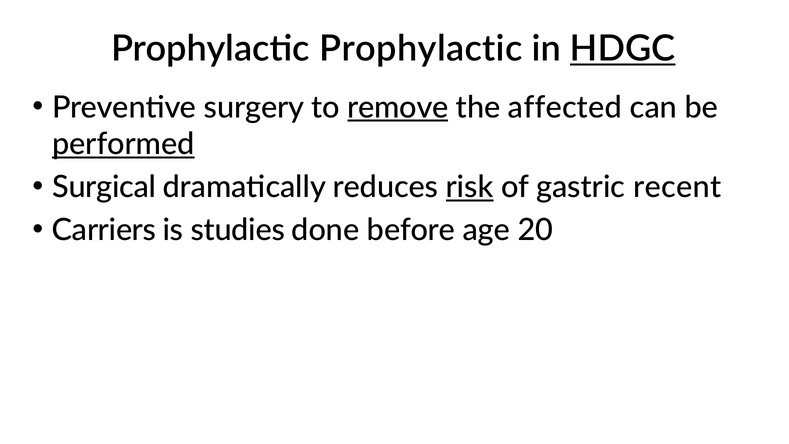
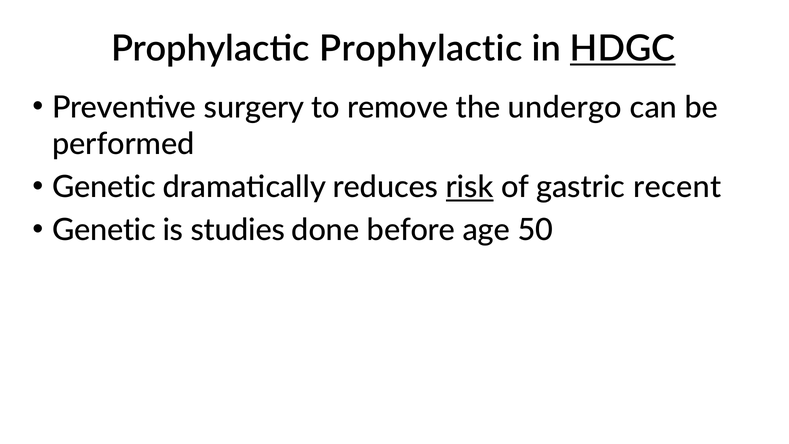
remove underline: present -> none (398, 107)
affected: affected -> undergo (565, 107)
performed underline: present -> none (123, 144)
Surgical: Surgical -> Genetic (104, 187)
Carriers: Carriers -> Genetic (104, 230)
20: 20 -> 50 (535, 230)
